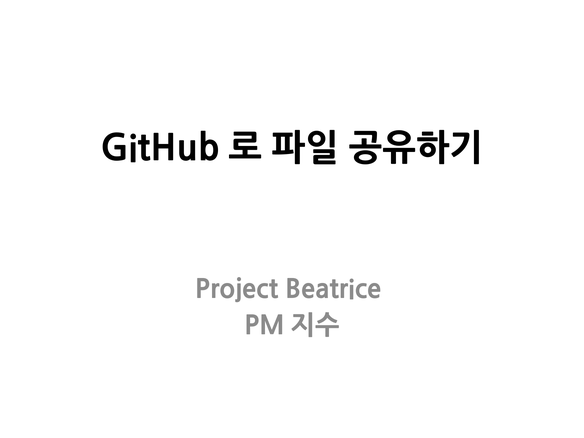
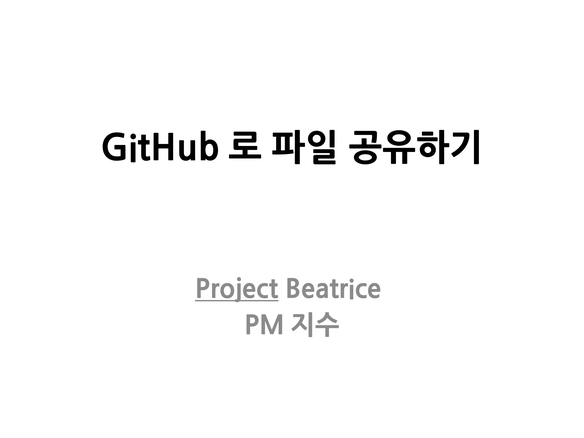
Project underline: none -> present (237, 289)
